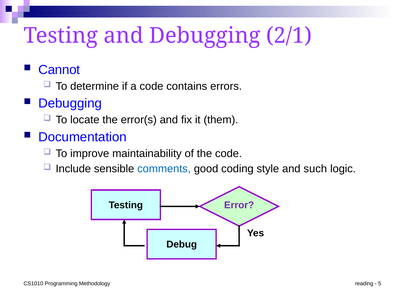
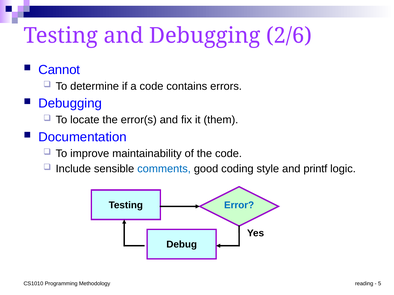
2/1: 2/1 -> 2/6 (289, 36)
such: such -> printf (315, 169)
Error colour: purple -> blue (239, 205)
